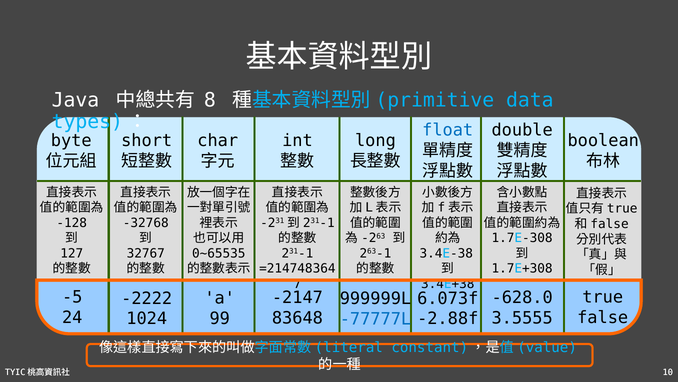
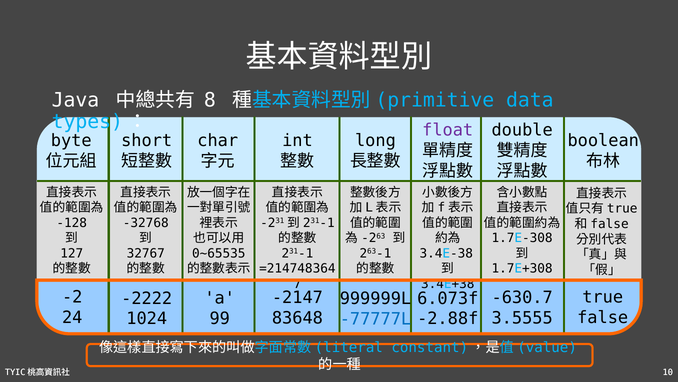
float colour: blue -> purple (448, 130)
-5: -5 -> -2 (72, 297)
-628.0: -628.0 -> -630.7 (522, 297)
